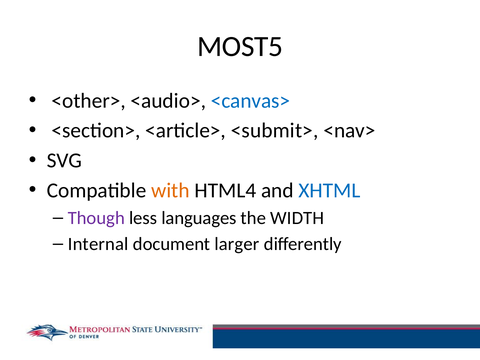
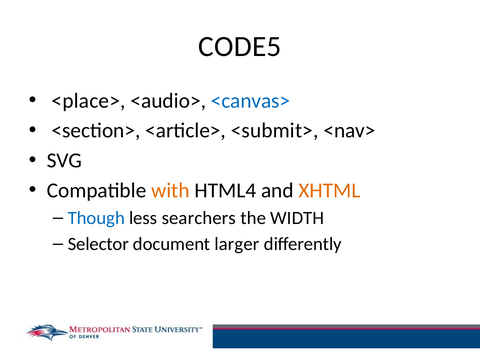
MOST5: MOST5 -> CODE5 (240, 46)
<other>: <other> -> <place> (89, 101)
XHTML colour: blue -> orange (329, 190)
Though colour: purple -> blue (96, 218)
languages: languages -> searchers (199, 218)
Internal: Internal -> Selector (98, 244)
